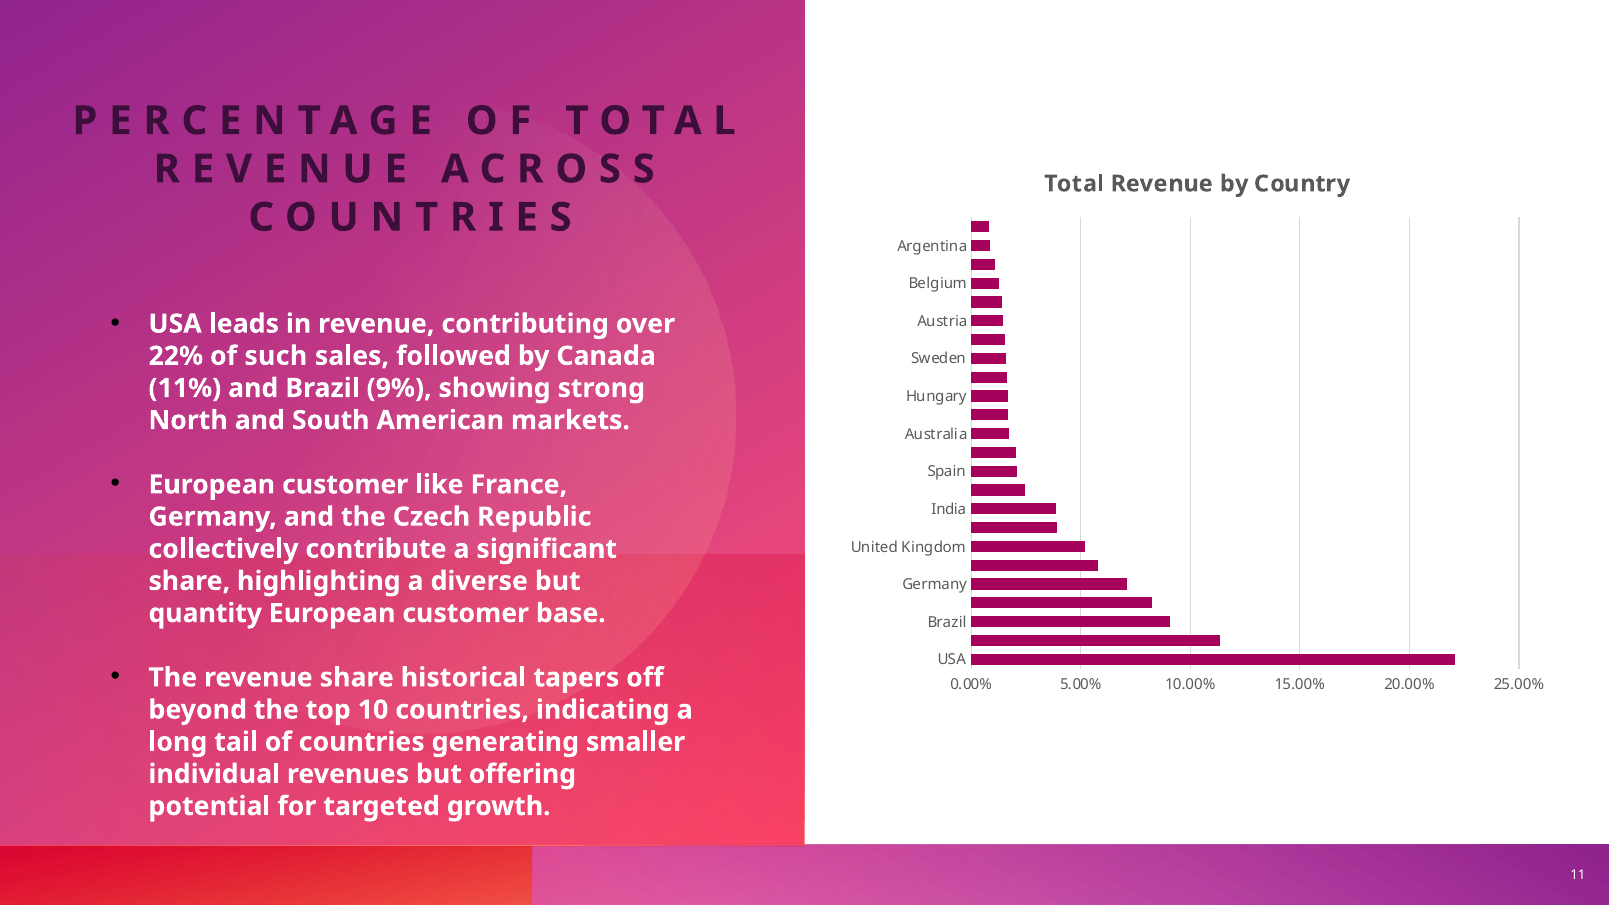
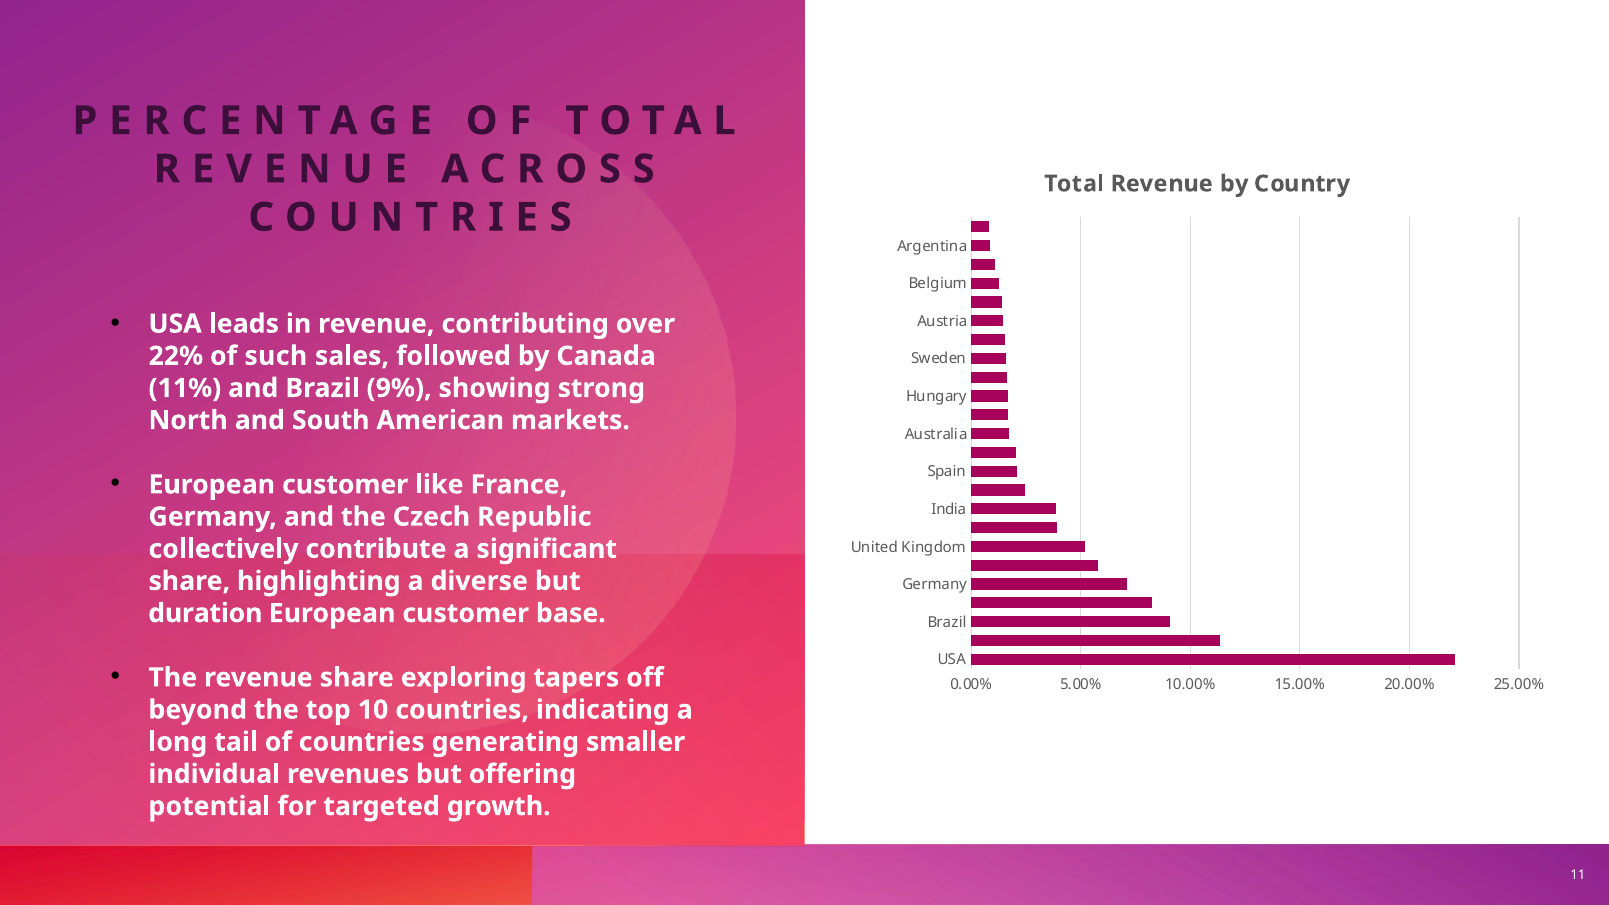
quantity: quantity -> duration (205, 613)
historical: historical -> exploring (464, 678)
